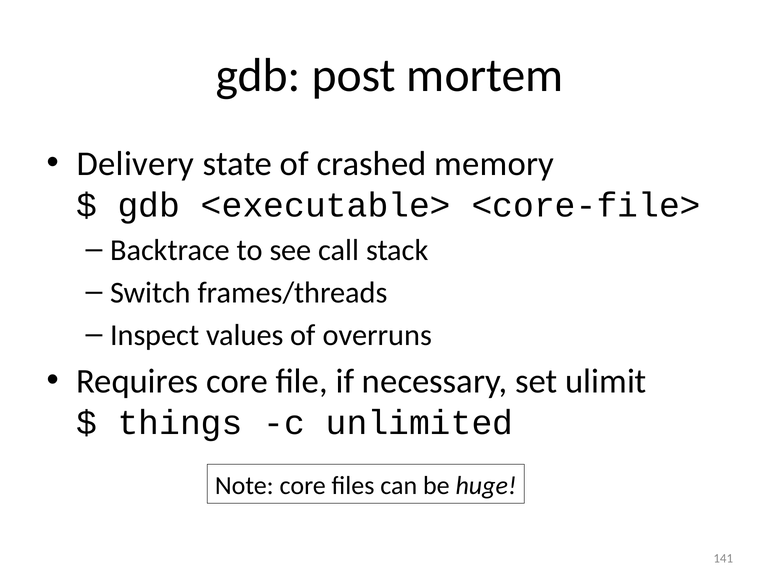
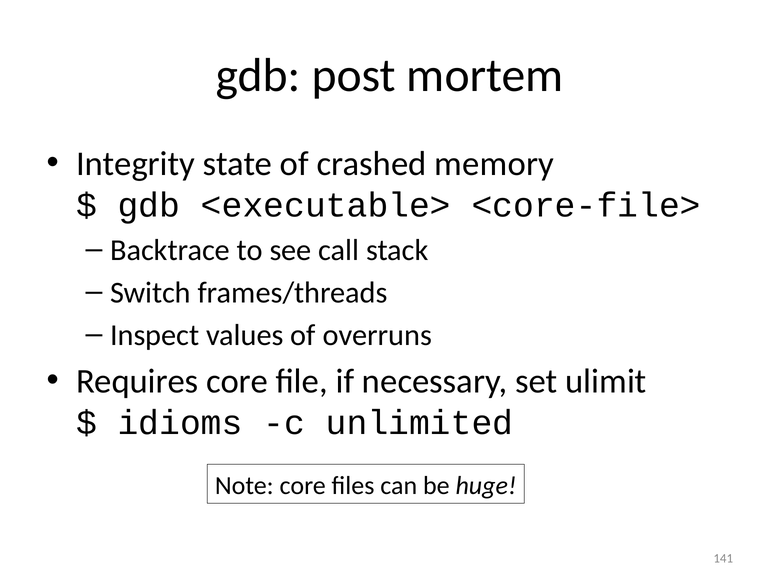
Delivery: Delivery -> Integrity (136, 164)
things: things -> idioms (180, 423)
